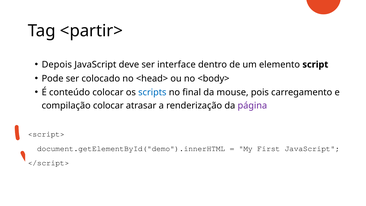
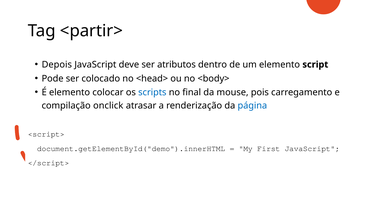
interface: interface -> atributos (176, 65)
É conteúdo: conteúdo -> elemento (70, 92)
compilação colocar: colocar -> onclick (108, 106)
página colour: purple -> blue (252, 106)
